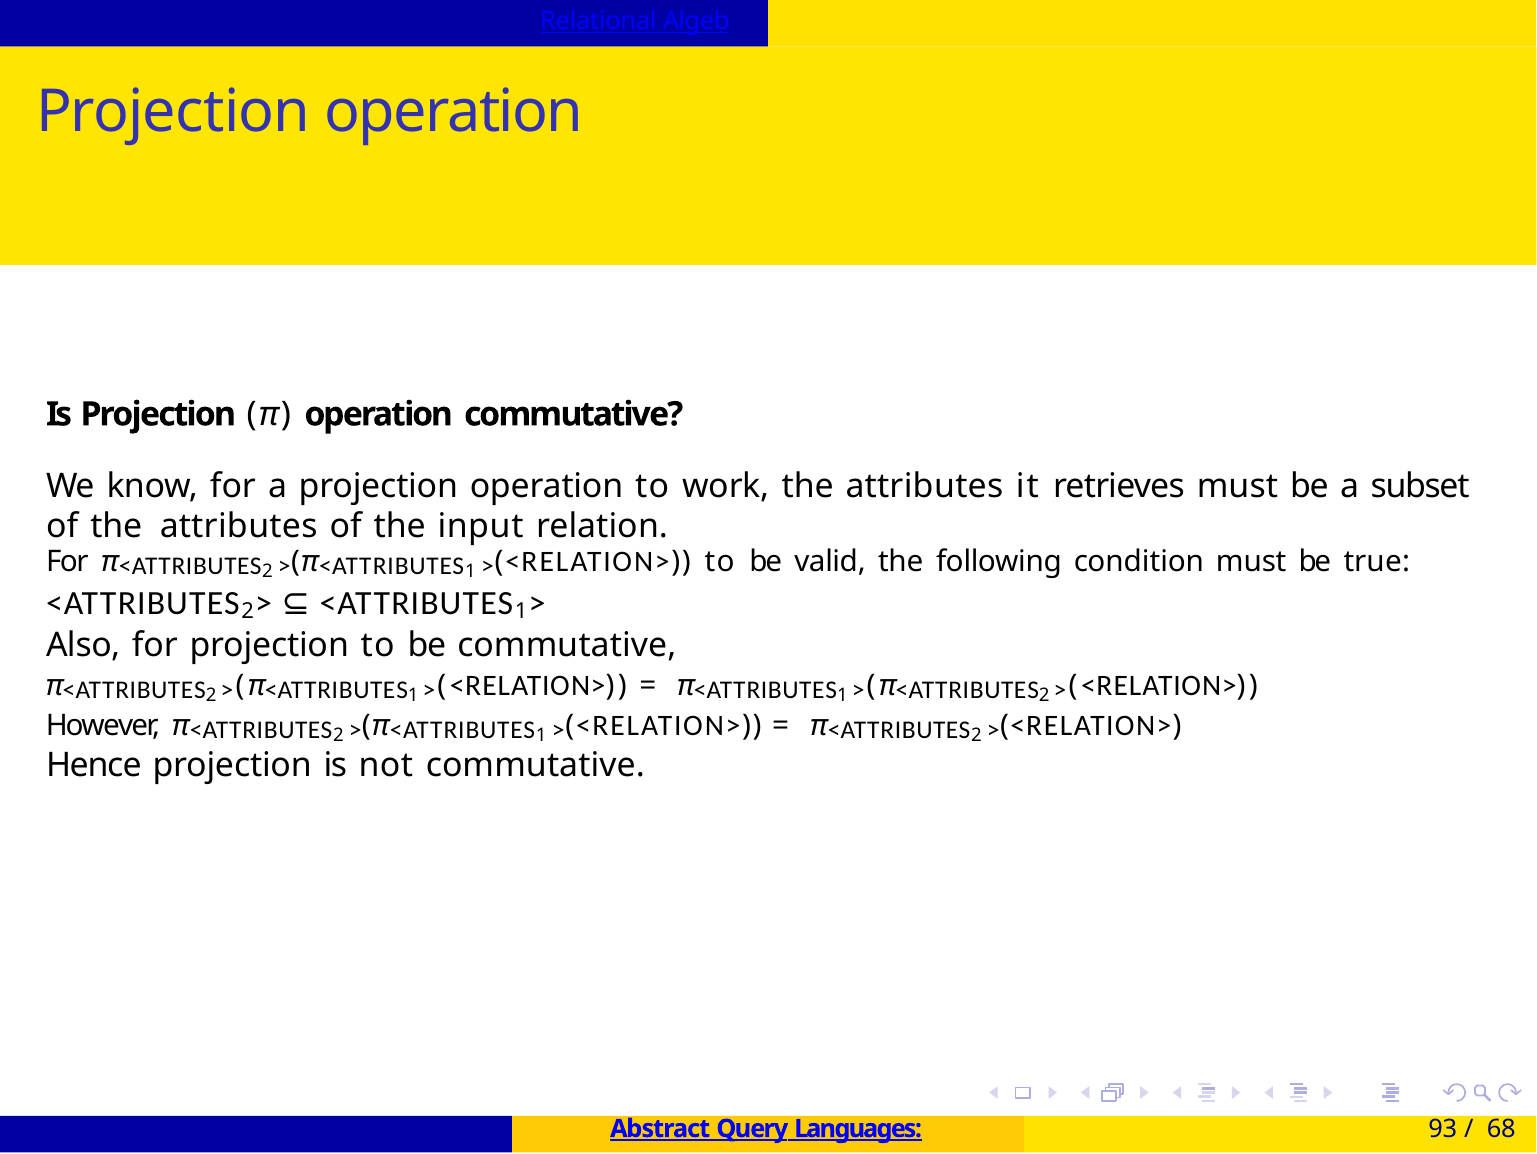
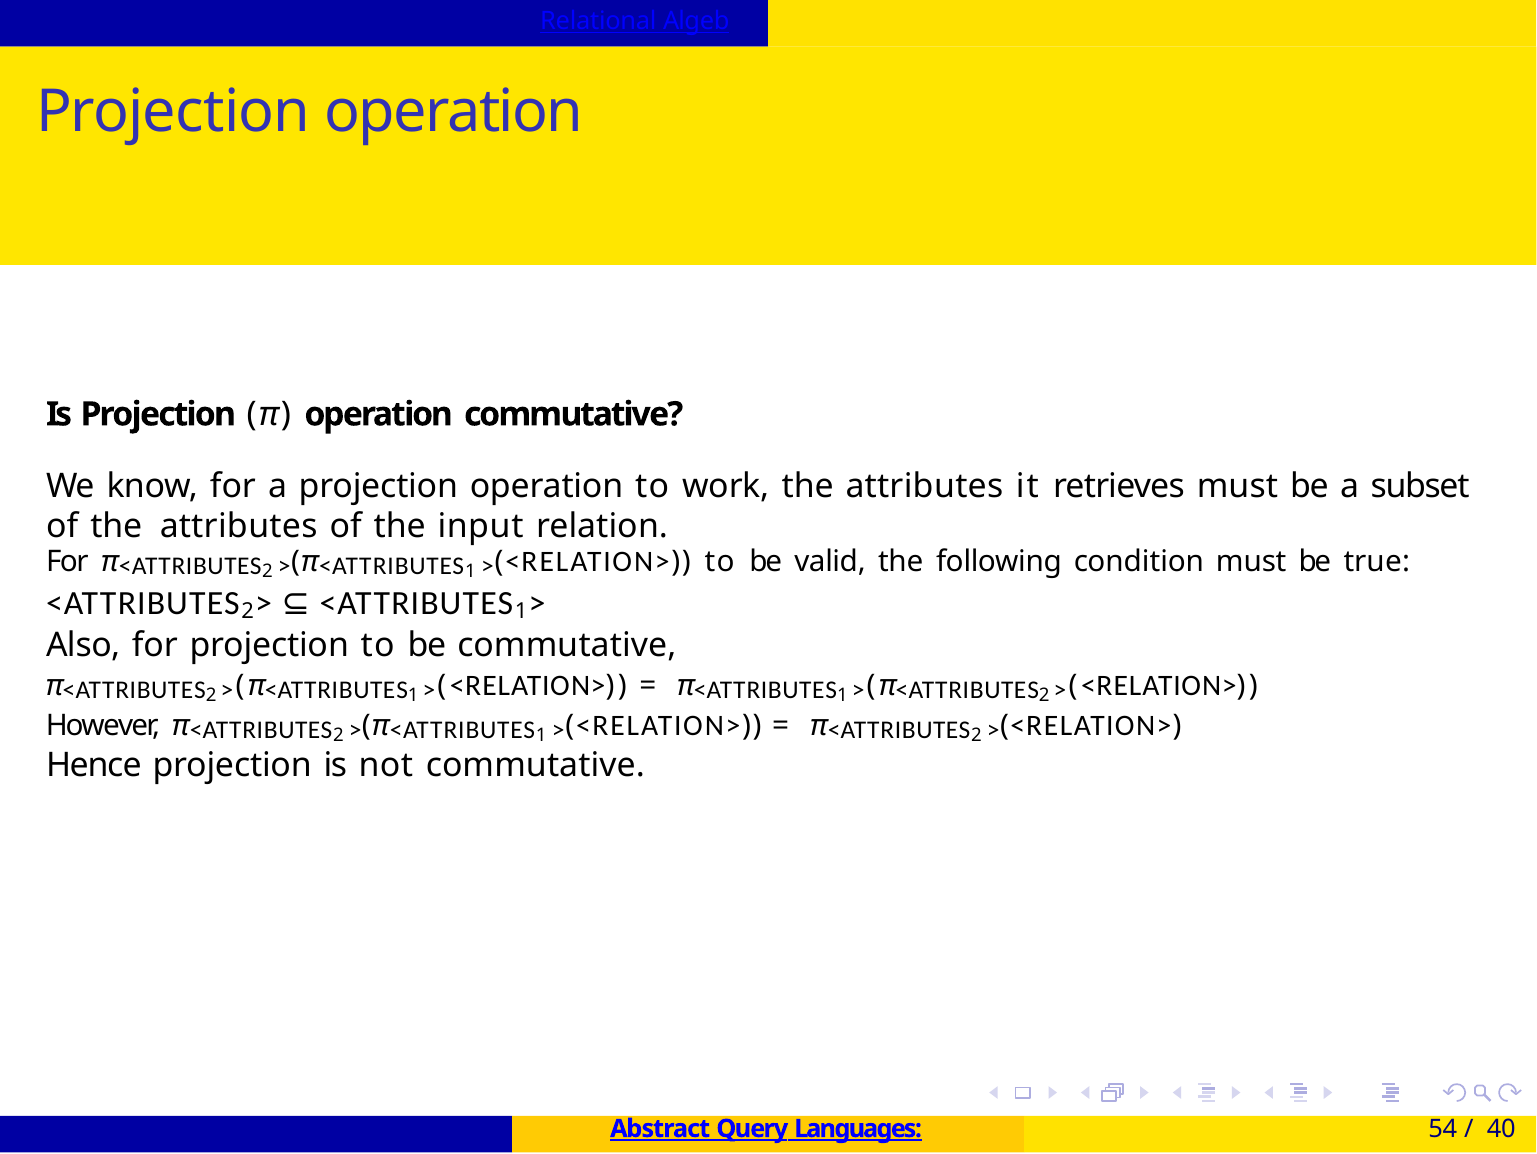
93: 93 -> 54 (1443, 1129)
68: 68 -> 40 (1501, 1129)
